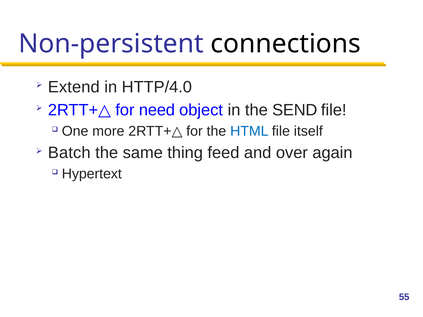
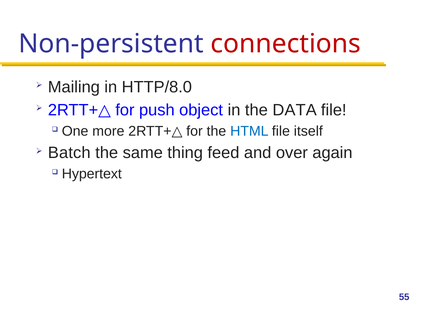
connections colour: black -> red (286, 44)
Extend: Extend -> Mailing (74, 87)
HTTP/4.0: HTTP/4.0 -> HTTP/8.0 (157, 87)
SEND: SEND -> DATA (295, 110)
need: need -> push (157, 110)
